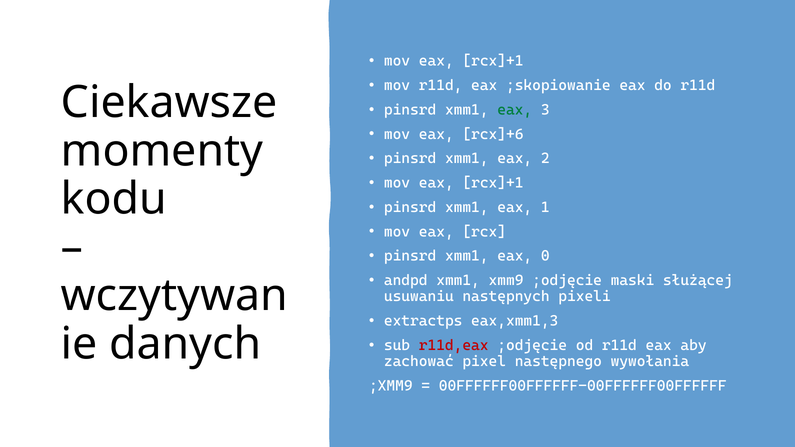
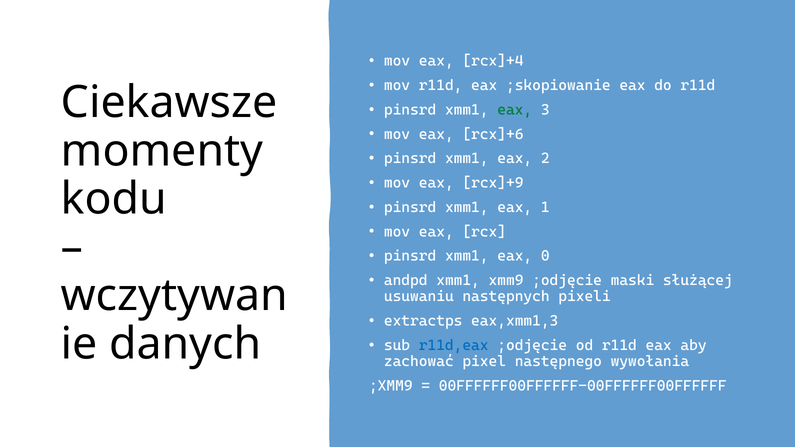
rcx]+1: rcx]+1 -> rcx]+4 (493, 61)
rcx]+1: rcx]+1 -> rcx]+9 (493, 183)
r11d,eax colour: red -> blue (454, 345)
